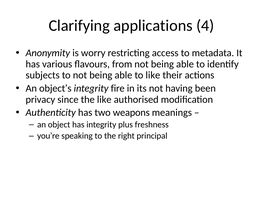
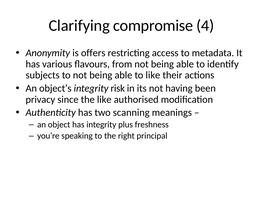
applications: applications -> compromise (153, 25)
worry: worry -> offers (93, 53)
fire: fire -> risk (118, 88)
weapons: weapons -> scanning (131, 112)
